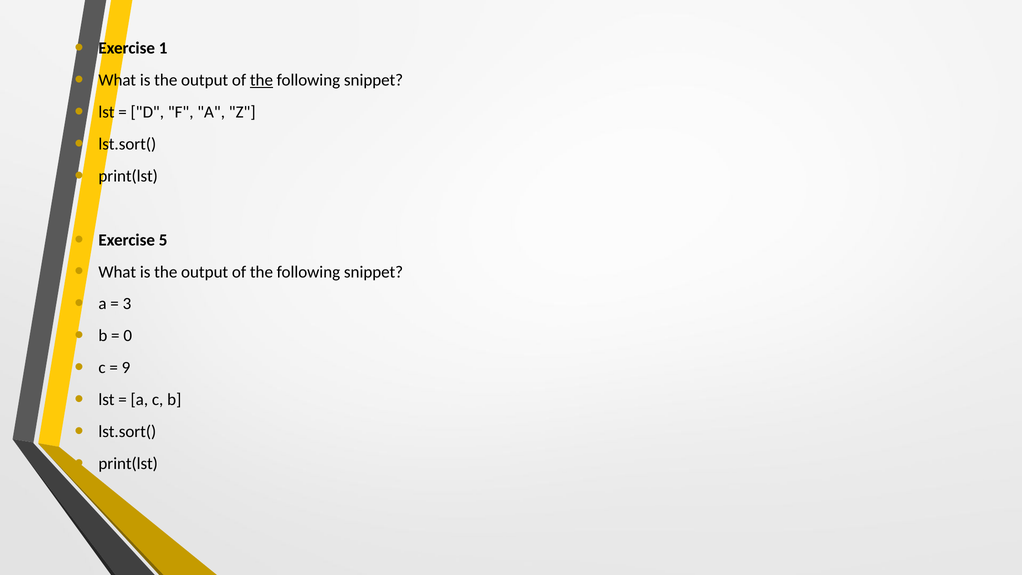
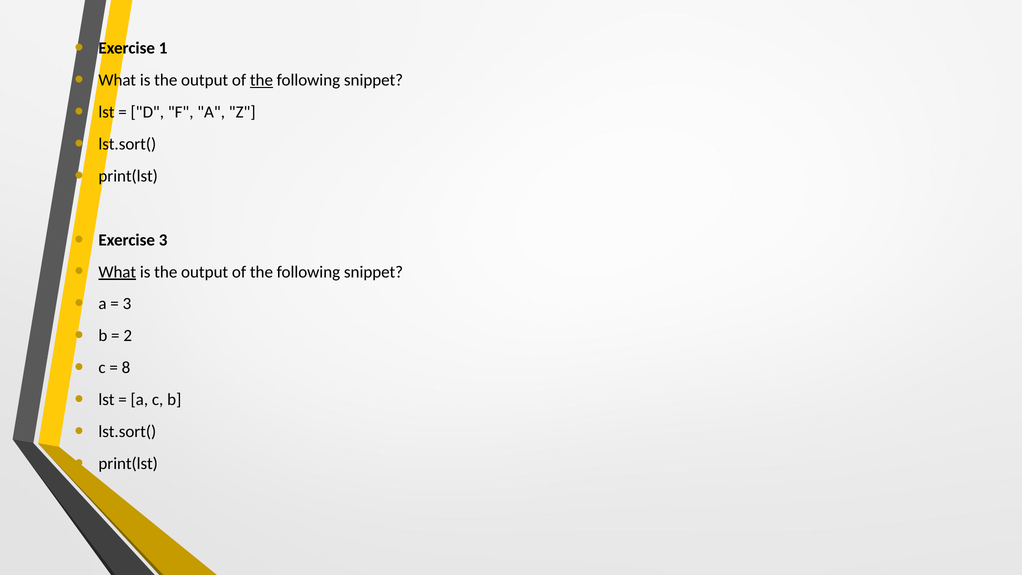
Exercise 5: 5 -> 3 (163, 240)
What underline: none -> present (117, 272)
0: 0 -> 2 (128, 336)
9: 9 -> 8 (126, 368)
